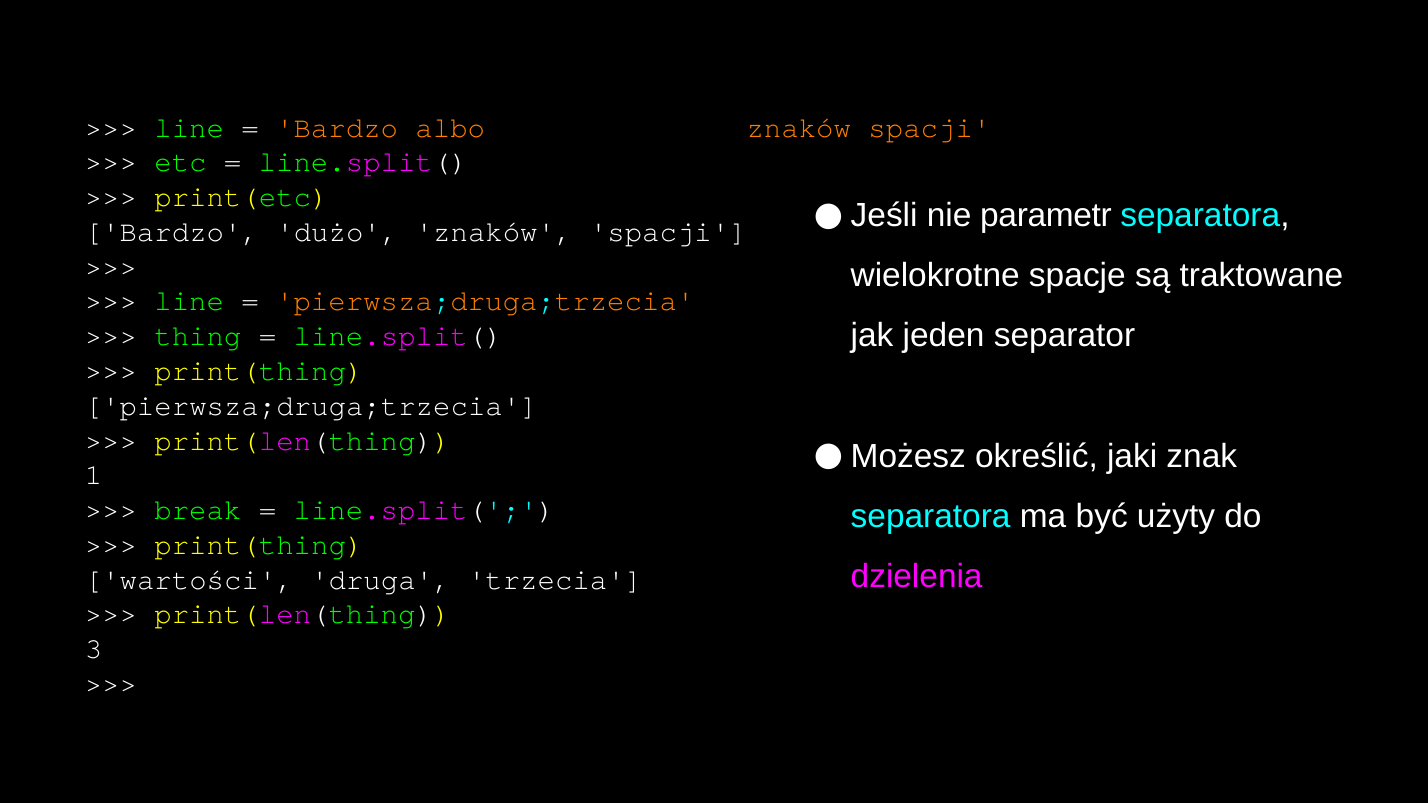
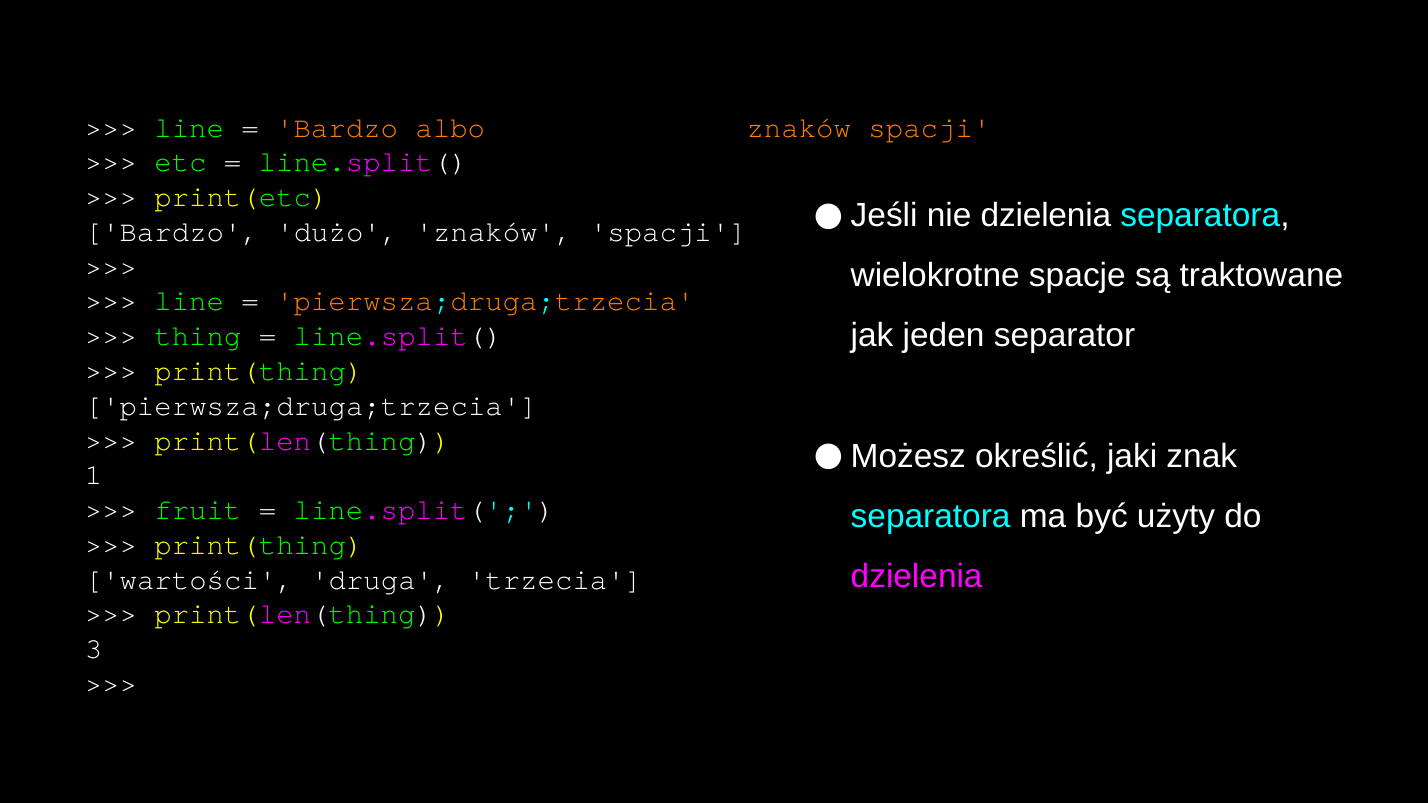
nie parametr: parametr -> dzielenia (1046, 215)
break: break -> fruit (198, 510)
